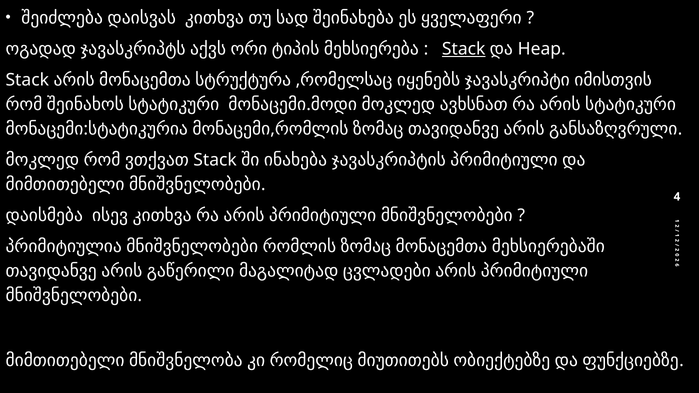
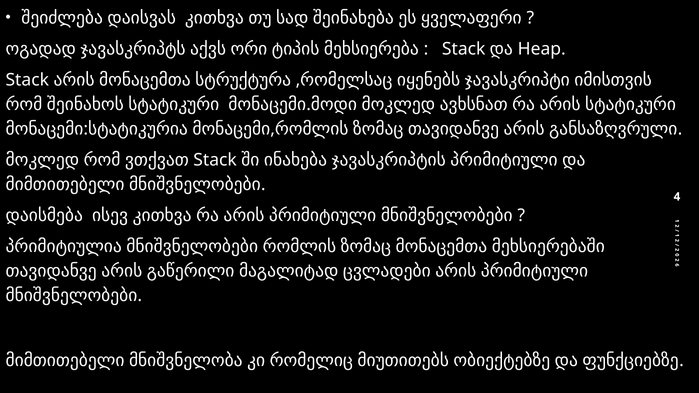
Stack underline: present -> none (464, 49)
